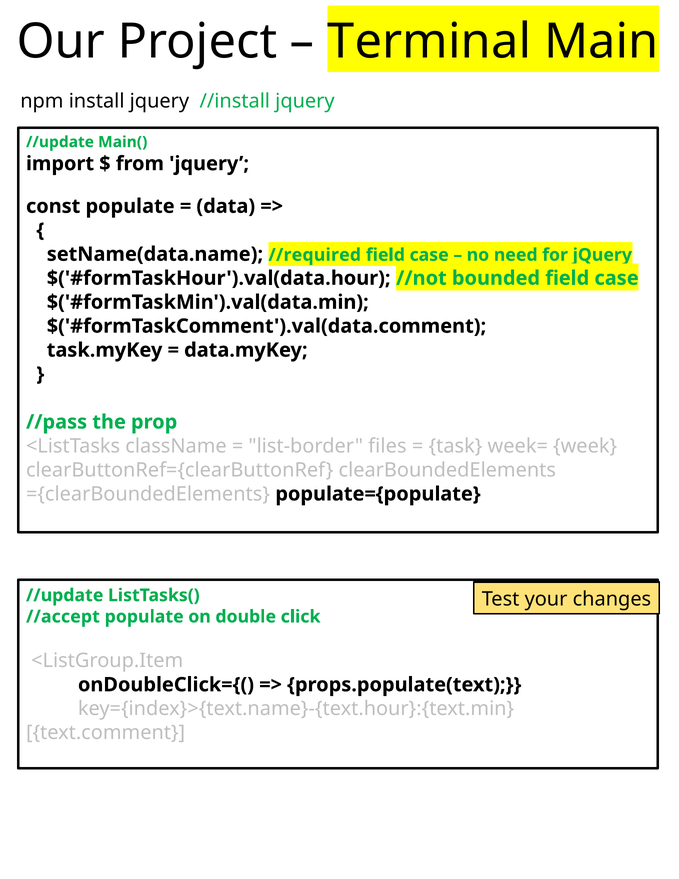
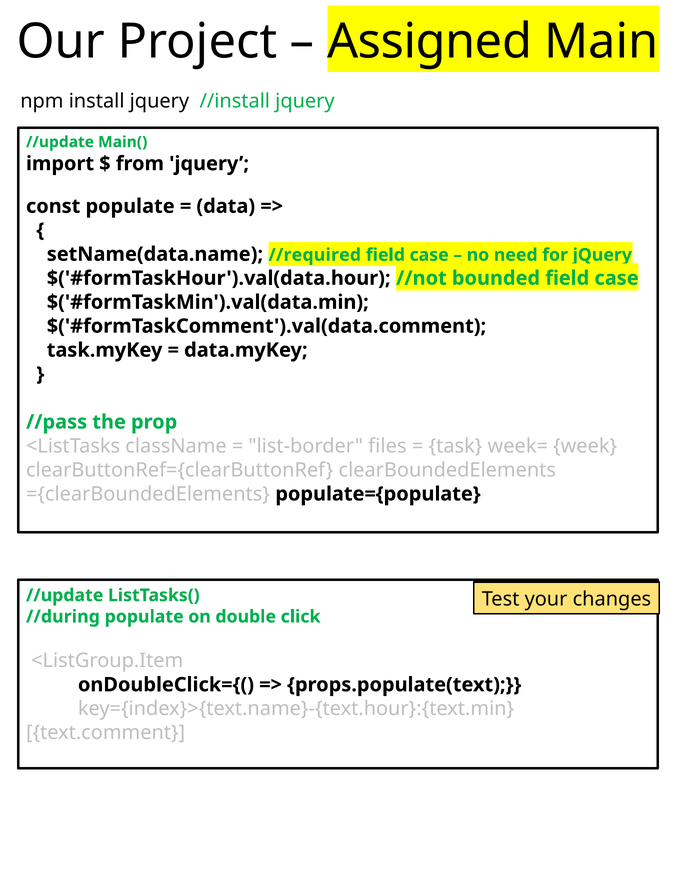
Terminal: Terminal -> Assigned (430, 42)
//accept: //accept -> //during (63, 616)
